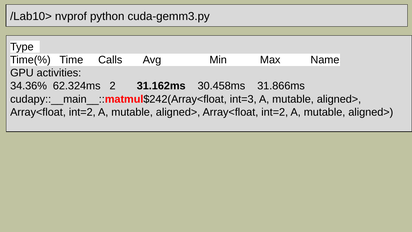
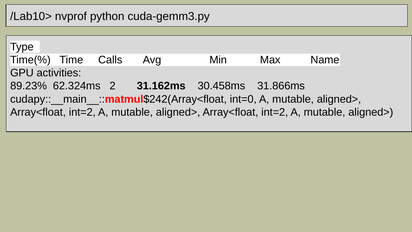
34.36%: 34.36% -> 89.23% (29, 86)
int=3: int=3 -> int=0 (243, 99)
